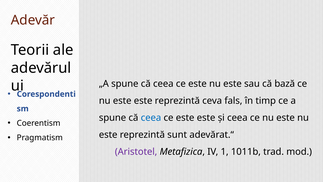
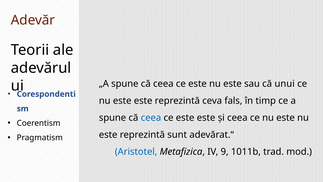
bază: bază -> unui (285, 84)
Aristotel colour: purple -> blue (136, 151)
1: 1 -> 9 (225, 151)
